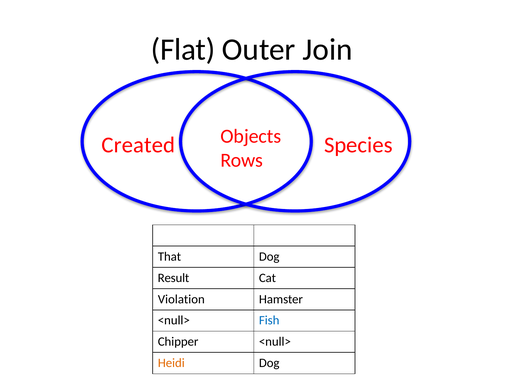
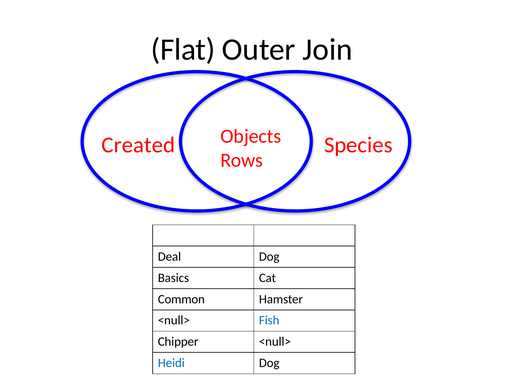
That: That -> Deal (169, 257)
Result: Result -> Basics (173, 278)
Violation: Violation -> Common (181, 299)
Heidi colour: orange -> blue (171, 363)
